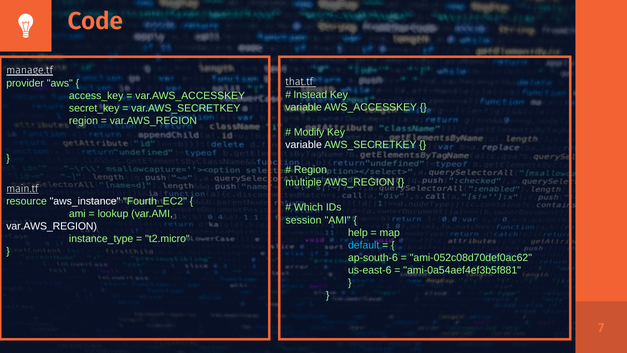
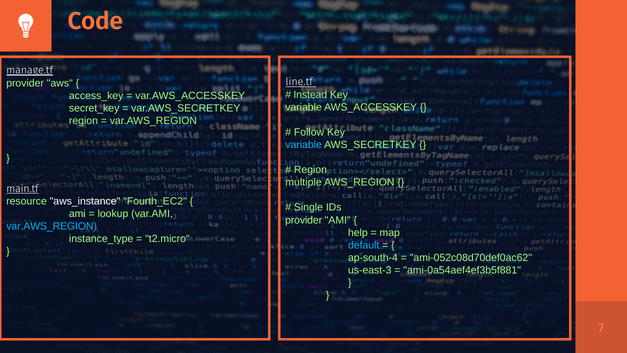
that.tf: that.tf -> line.tf (299, 82)
Modify: Modify -> Follow (309, 132)
variable colour: white -> light blue (304, 145)
Which: Which -> Single (308, 207)
session: session -> provider (304, 220)
var.AWS_REGION colour: white -> light blue (52, 226)
ap-south-6: ap-south-6 -> ap-south-4 (373, 258)
us-east-6: us-east-6 -> us-east-3 (370, 270)
